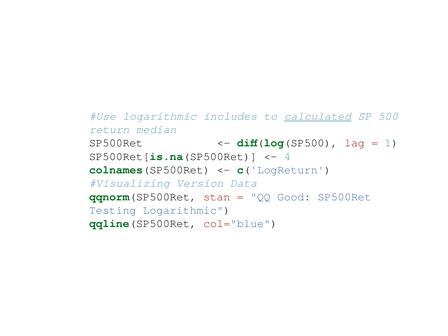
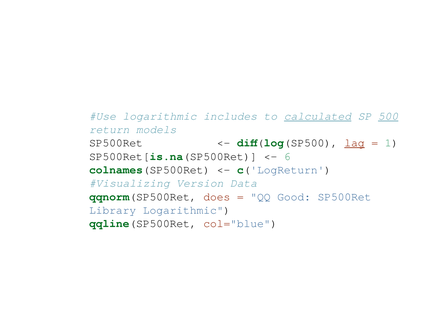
500 underline: none -> present (388, 116)
median: median -> models (156, 129)
lag underline: none -> present (355, 143)
4: 4 -> 6 (287, 156)
stan: stan -> does (217, 197)
Testing: Testing -> Library (113, 210)
